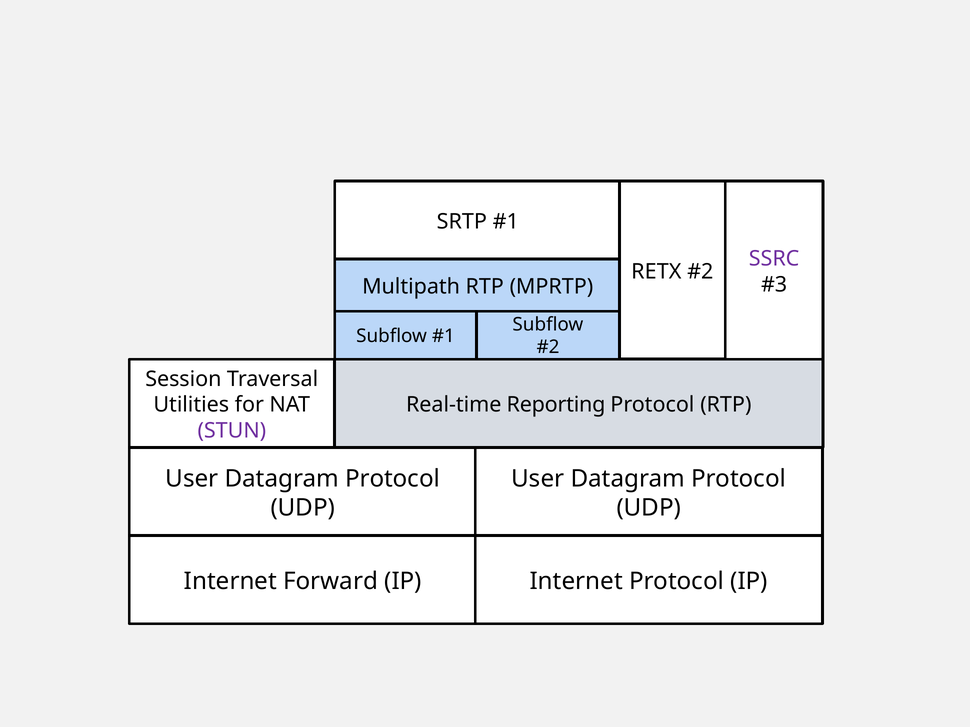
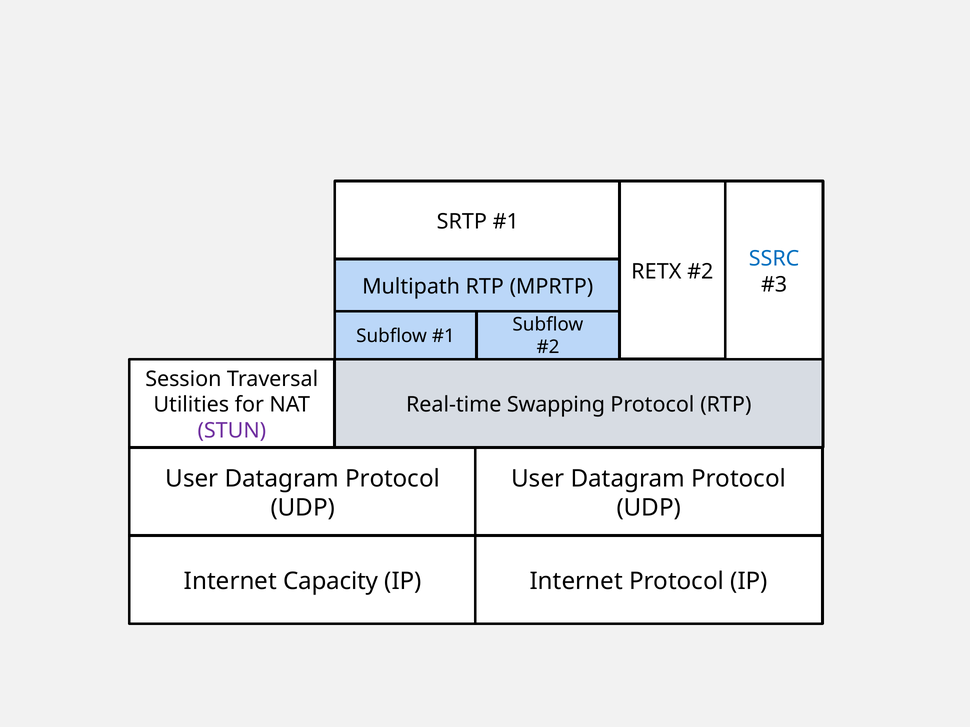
SSRC colour: purple -> blue (774, 259)
Reporting: Reporting -> Swapping (556, 405)
Forward: Forward -> Capacity (331, 582)
